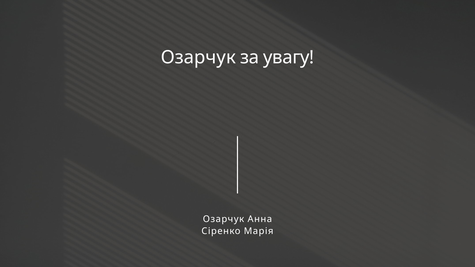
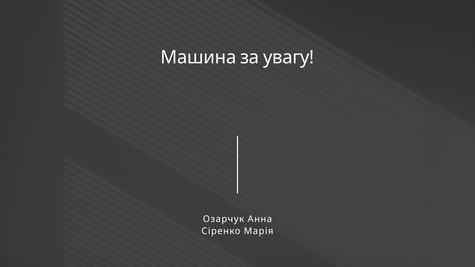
Озарчук: Озарчук -> Машина (198, 57)
